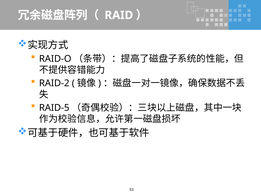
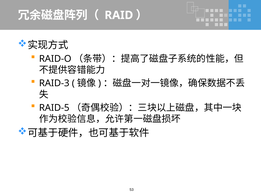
RAID-2: RAID-2 -> RAID-3 (54, 83)
